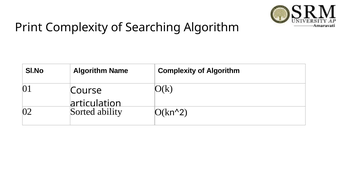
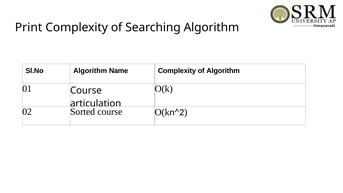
Sorted ability: ability -> course (110, 112)
